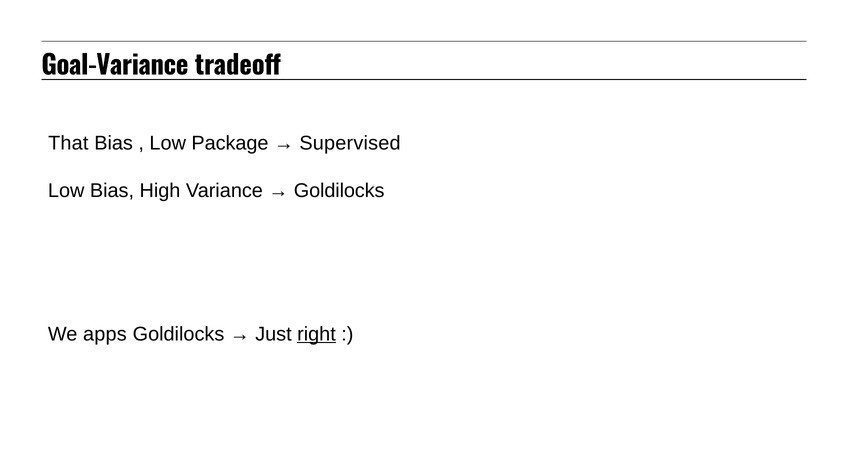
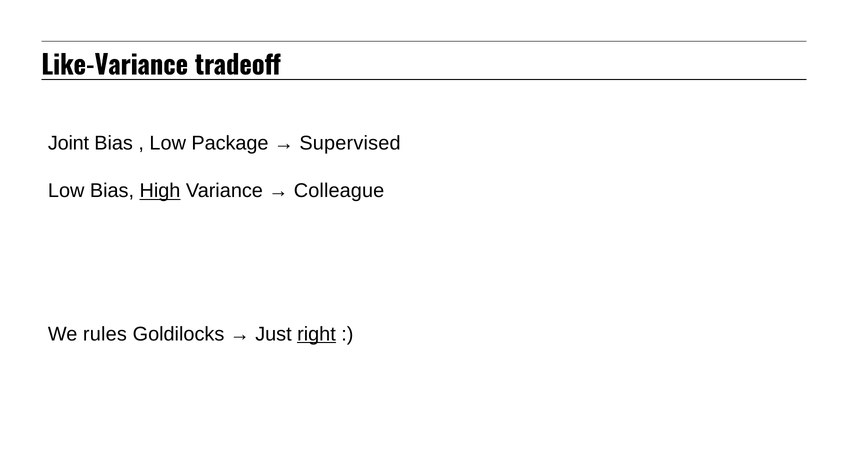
Goal-Variance: Goal-Variance -> Like-Variance (115, 66)
That: That -> Joint (69, 143)
High underline: none -> present (160, 191)
Goldilocks: Goldilocks -> Colleague (339, 191)
apps: apps -> rules (105, 334)
